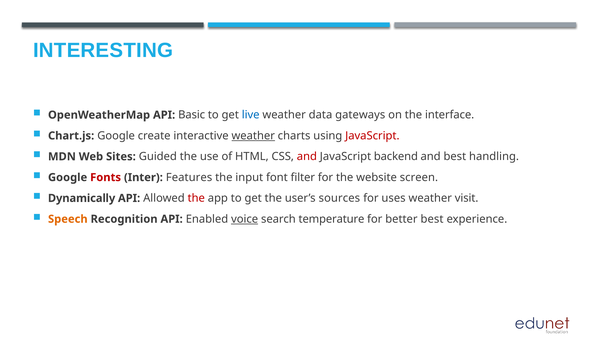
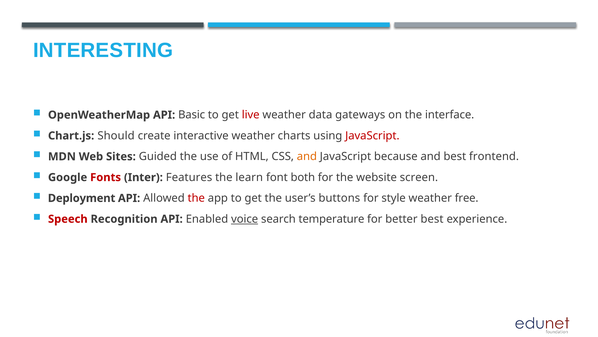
live colour: blue -> red (251, 115)
Chart.js Google: Google -> Should (116, 136)
weather underline: present -> none (253, 136)
and colour: red -> orange (307, 156)
backend: backend -> because (396, 156)
handling: handling -> frontend (494, 156)
input: input -> learn (249, 177)
filter: filter -> both (303, 177)
Dynamically: Dynamically -> Deployment (82, 198)
sources: sources -> buttons (339, 198)
uses: uses -> style (394, 198)
visit: visit -> free (467, 198)
Speech colour: orange -> red (68, 219)
